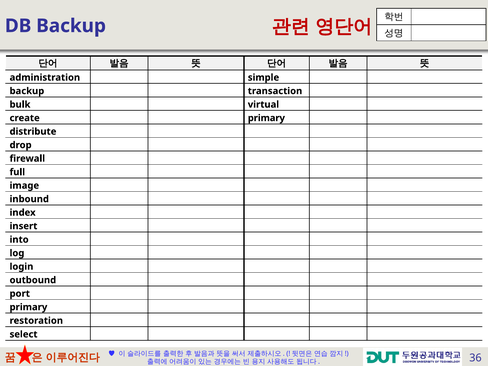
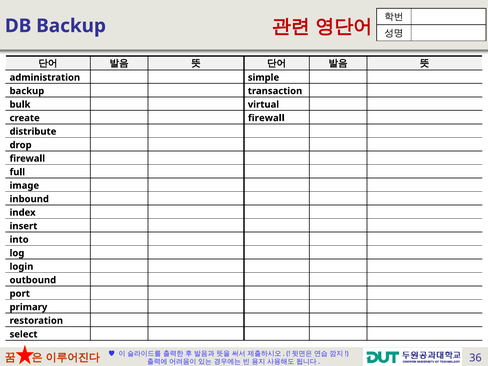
create primary: primary -> firewall (266, 118)
